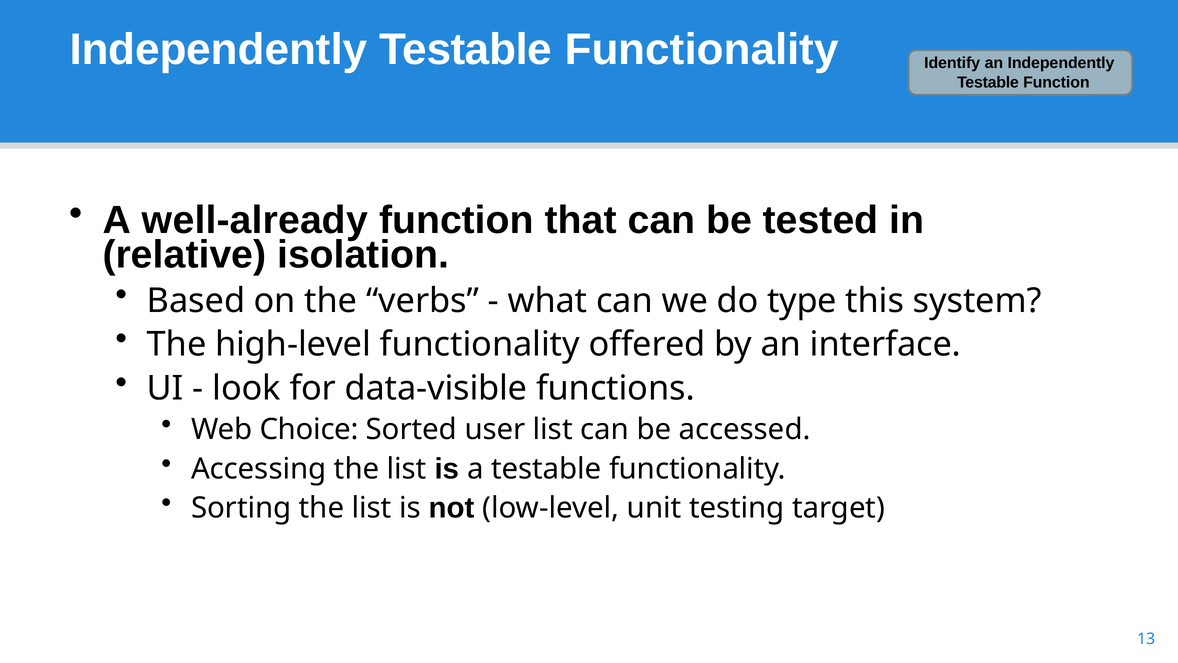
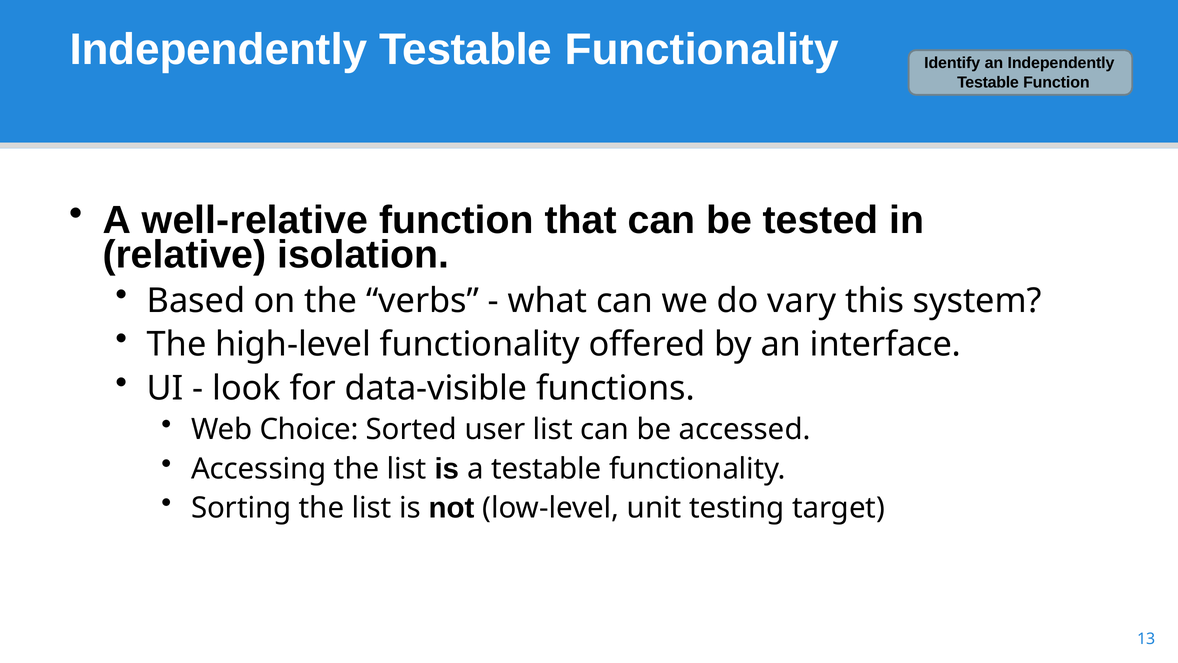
well-already: well-already -> well-relative (255, 220)
type: type -> vary (802, 300)
